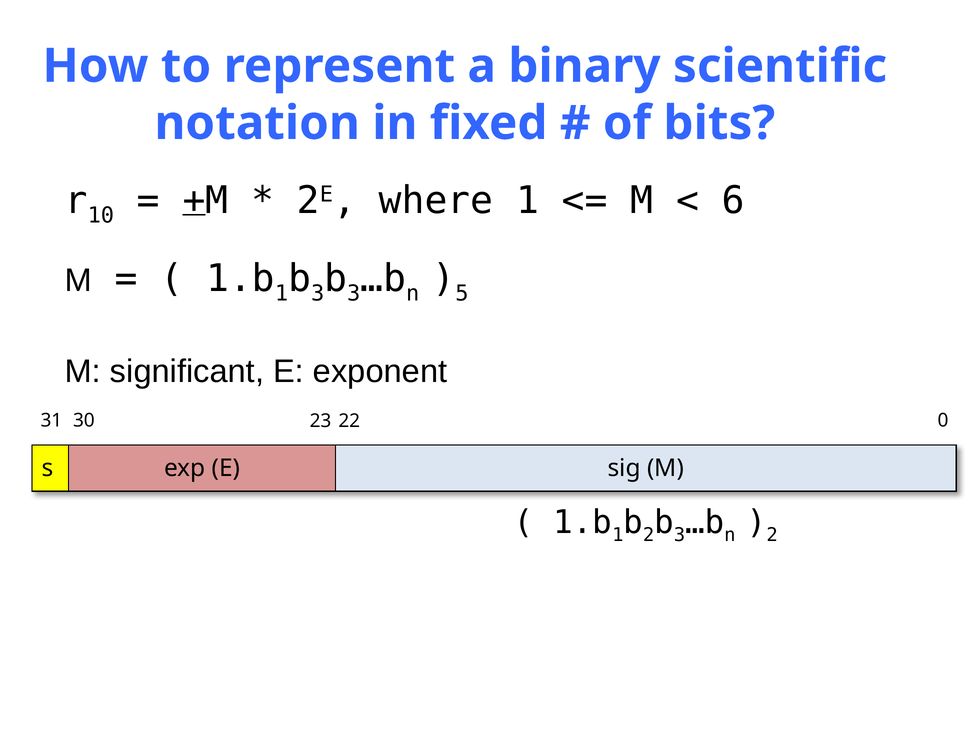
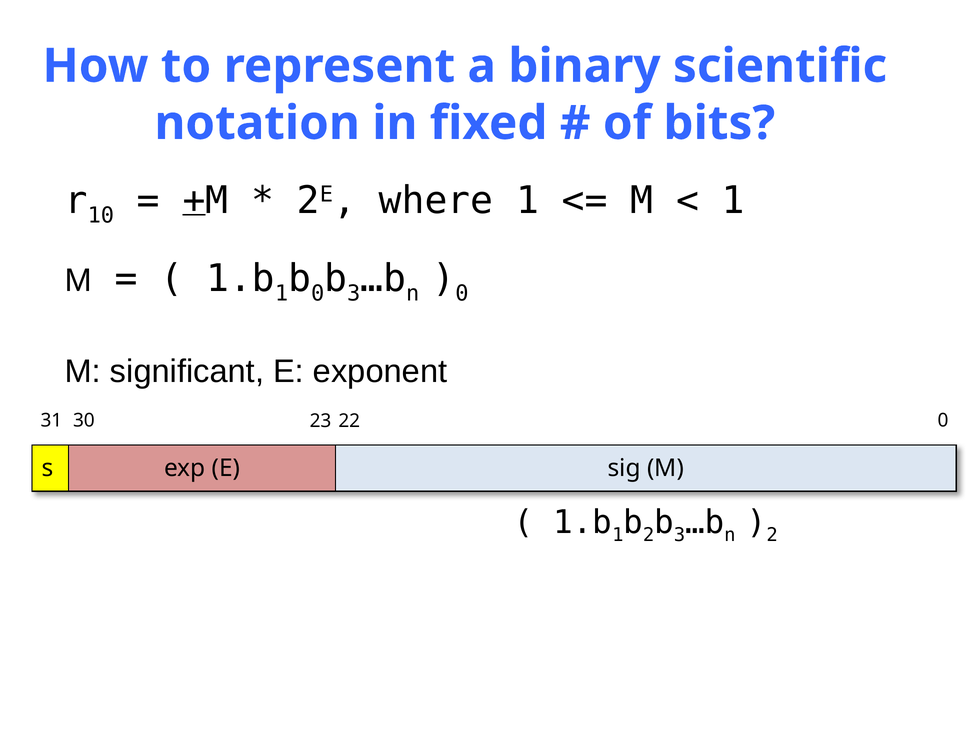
6: 6 -> 1 (733, 201)
3: 3 -> 0 (318, 294)
5: 5 -> 0 (462, 294)
